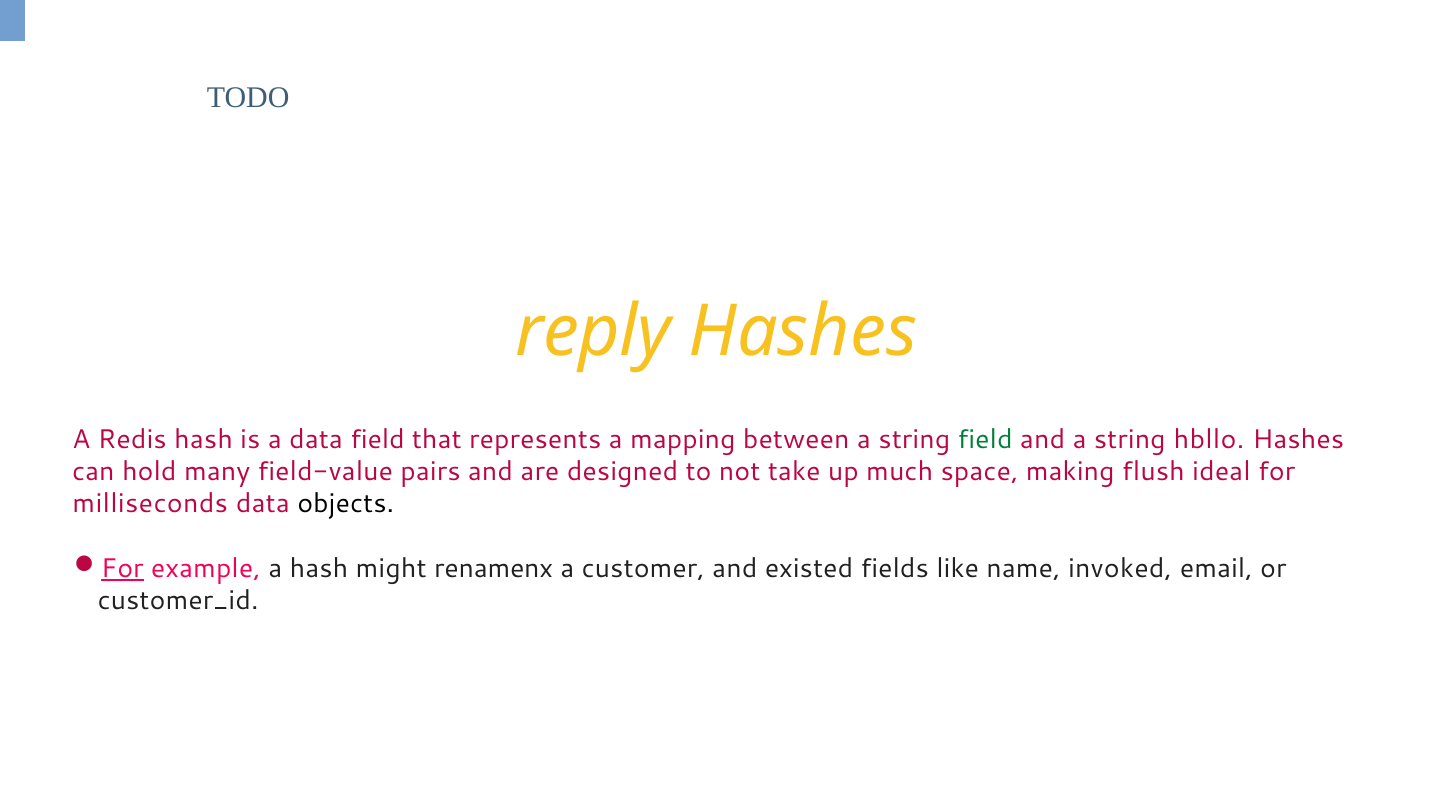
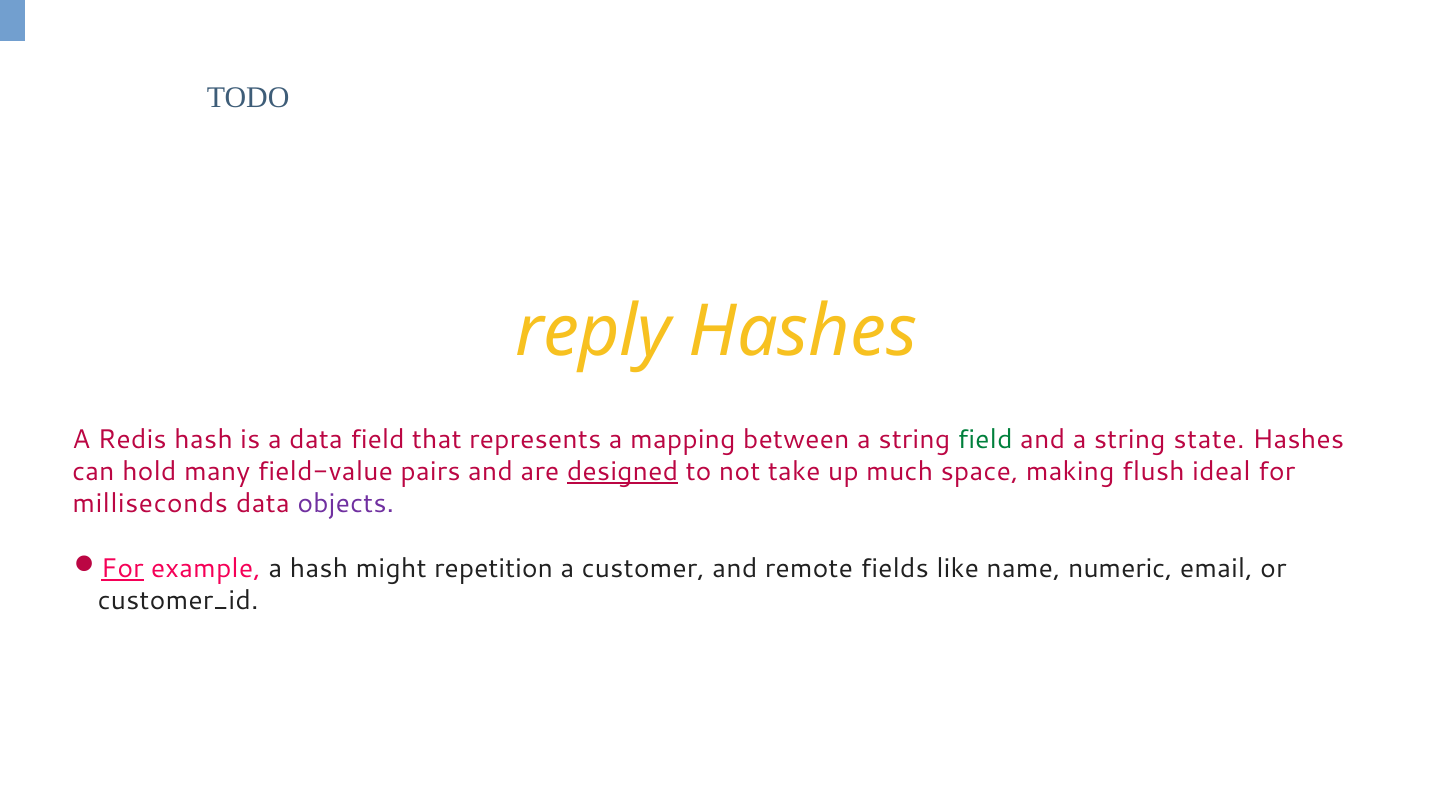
hbllo: hbllo -> state (1209, 439)
designed underline: none -> present (622, 472)
objects colour: black -> purple (346, 504)
renamenx: renamenx -> repetition (494, 568)
existed: existed -> remote (809, 568)
invoked: invoked -> numeric (1120, 568)
